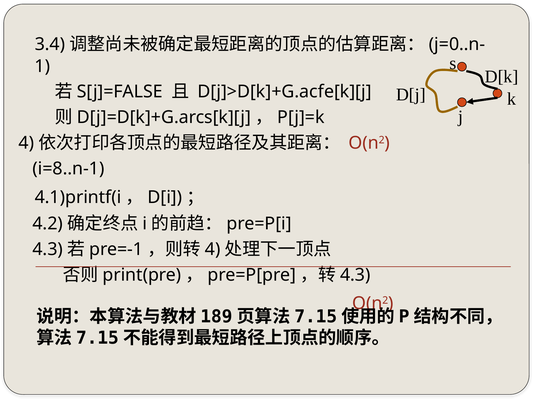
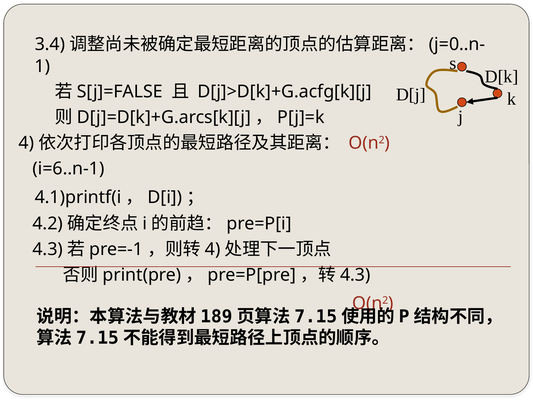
D[j]>D[k]+G.acfe[k][j: D[j]>D[k]+G.acfe[k][j -> D[j]>D[k]+G.acfg[k][j (285, 92)
i=8..n-1: i=8..n-1 -> i=6..n-1 (68, 169)
